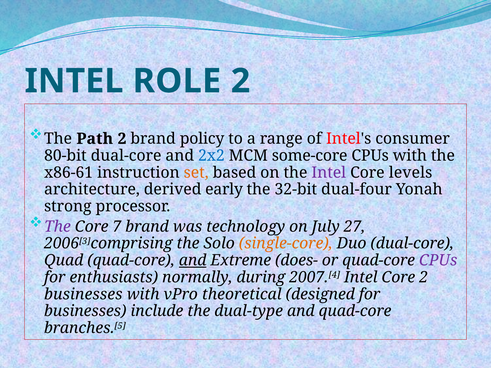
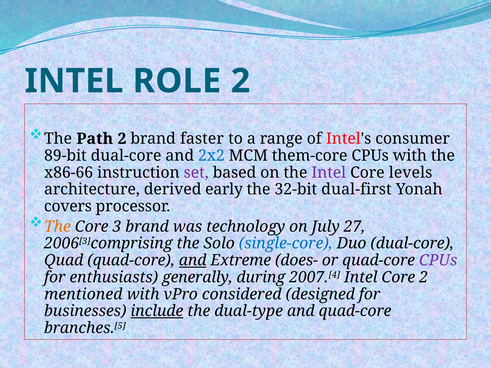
policy: policy -> faster (202, 139)
80-bit: 80-bit -> 89-bit (65, 156)
some-core: some-core -> them-core (310, 156)
x86-61: x86-61 -> x86-66 (69, 173)
set colour: orange -> purple (196, 173)
dual-four: dual-four -> dual-first (356, 190)
strong: strong -> covers (68, 207)
The colour: purple -> orange (57, 227)
7: 7 -> 3 (117, 227)
single-core colour: orange -> blue (286, 244)
normally: normally -> generally (197, 277)
businesses: businesses -> mentioned (83, 294)
theoretical: theoretical -> considered (242, 294)
include underline: none -> present (157, 311)
